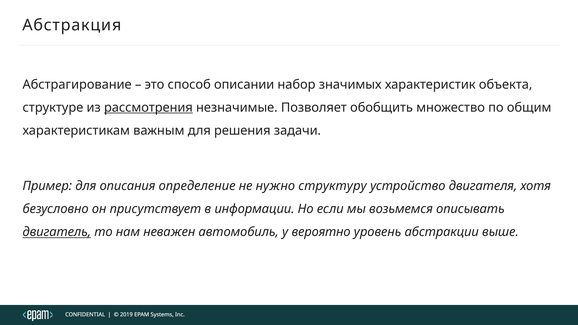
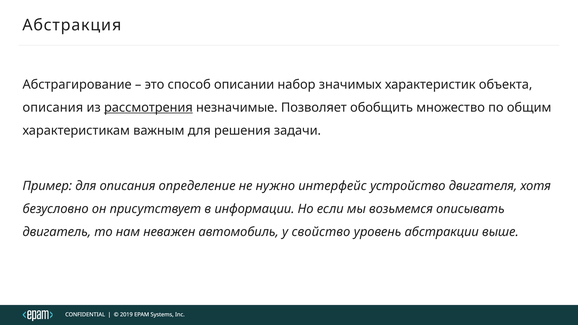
структуре: структуре -> описания (53, 108)
структуру: структуру -> интерфейс (333, 186)
двигатель underline: present -> none (57, 232)
вероятно: вероятно -> свойство (321, 232)
